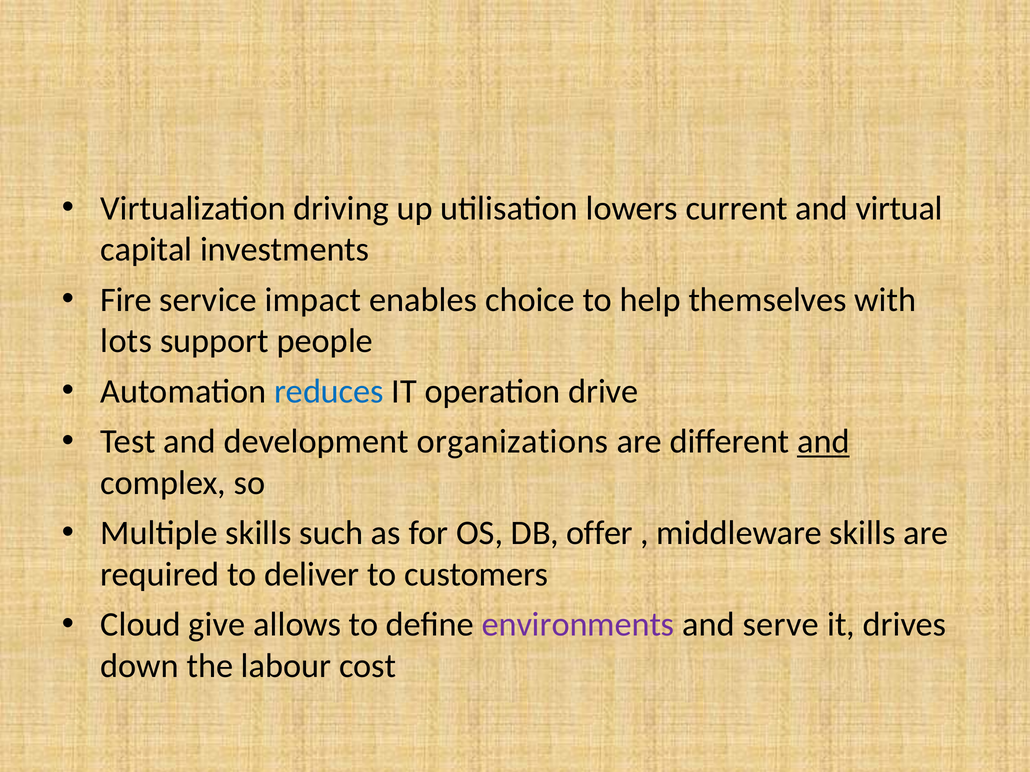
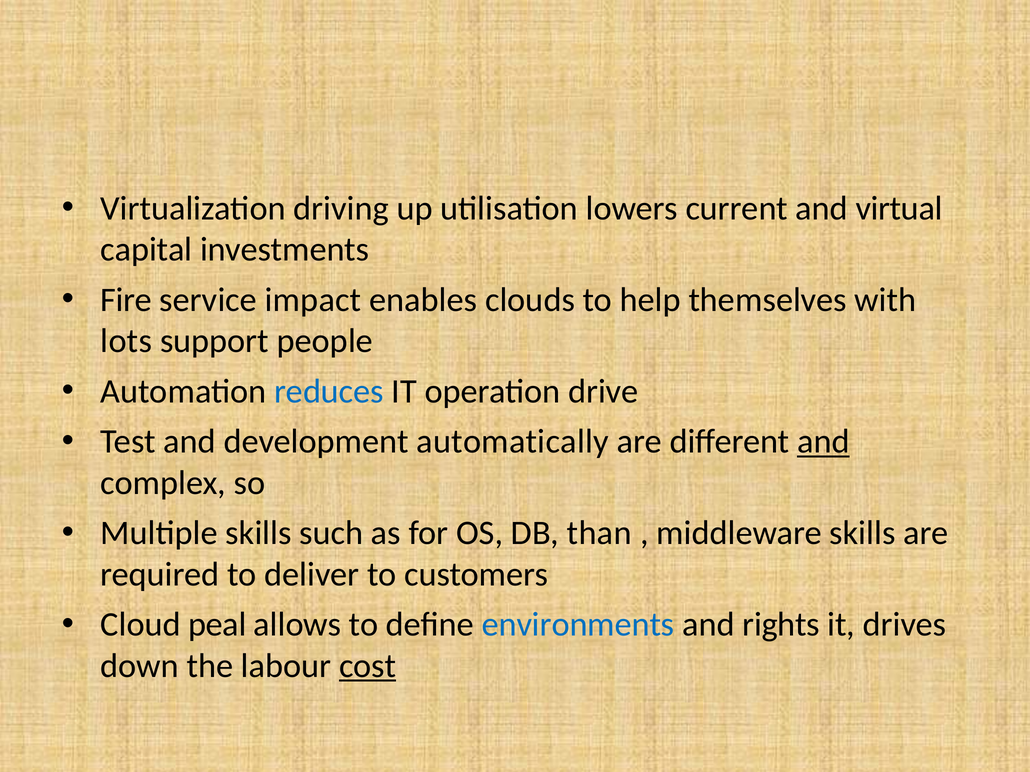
choice: choice -> clouds (530, 300)
organizations: organizations -> automatically (513, 442)
offer: offer -> than (599, 533)
give: give -> peal (217, 625)
environments colour: purple -> blue (578, 625)
serve: serve -> rights (781, 625)
cost underline: none -> present (368, 666)
